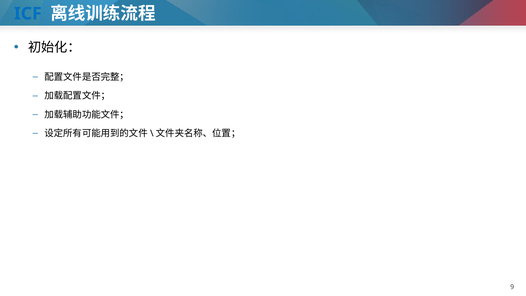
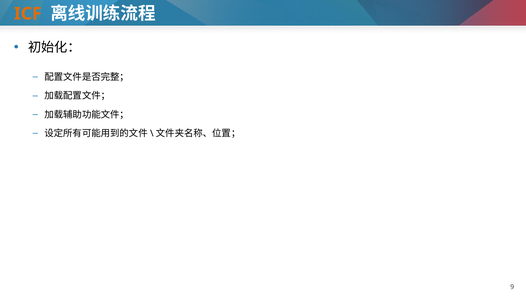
ICF colour: blue -> orange (28, 14)
